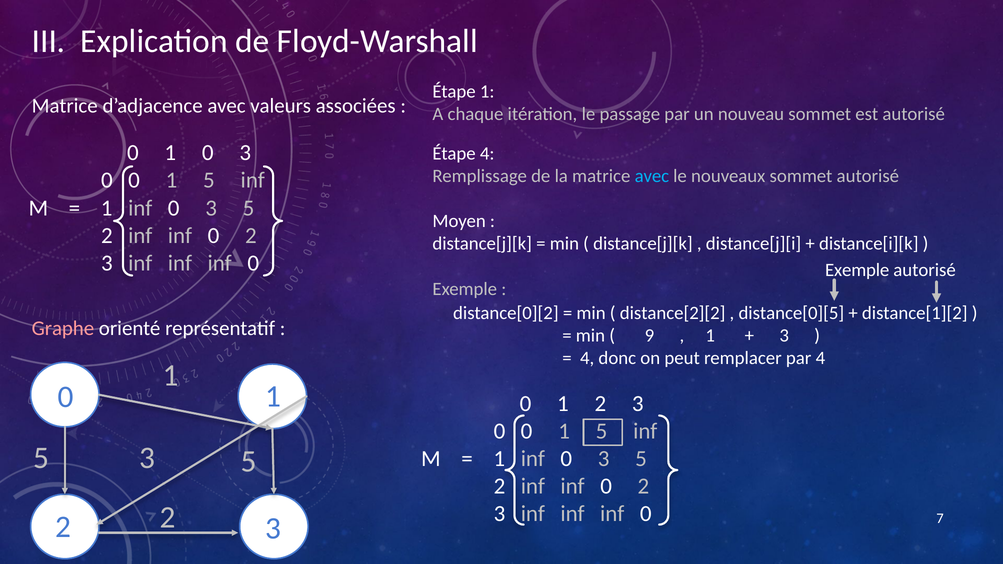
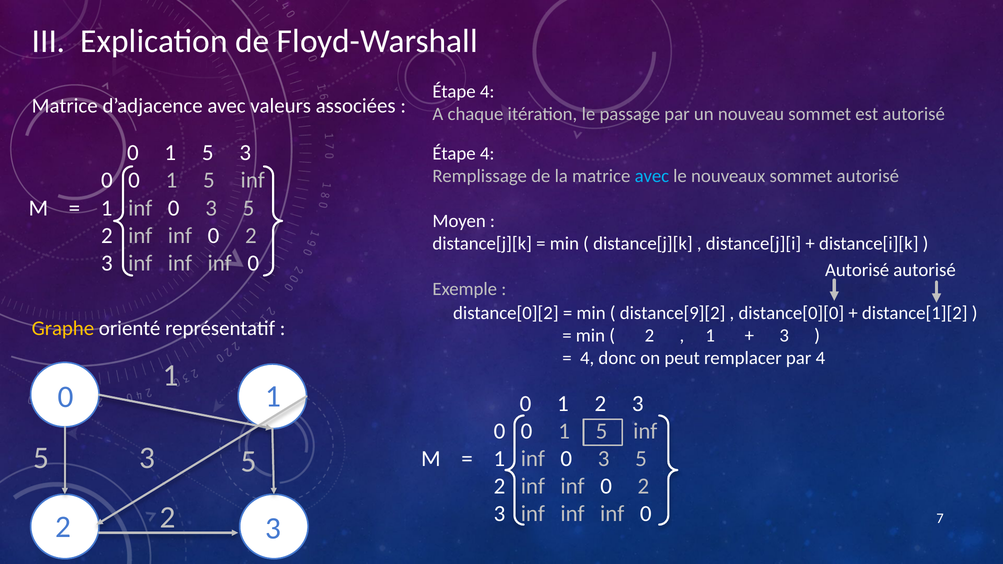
1: 1 -> 4 (487, 92)
0: 0 -> 5 (208, 153)
Exemple: Exemple -> Autorisé (857, 270)
distance[2][2: distance[2][2 -> distance[9][2 (673, 313)
distance[0][5: distance[0][5 -> distance[0][0 (791, 313)
Graphe colour: pink -> yellow (63, 328)
9: 9 -> 2 (649, 335)
